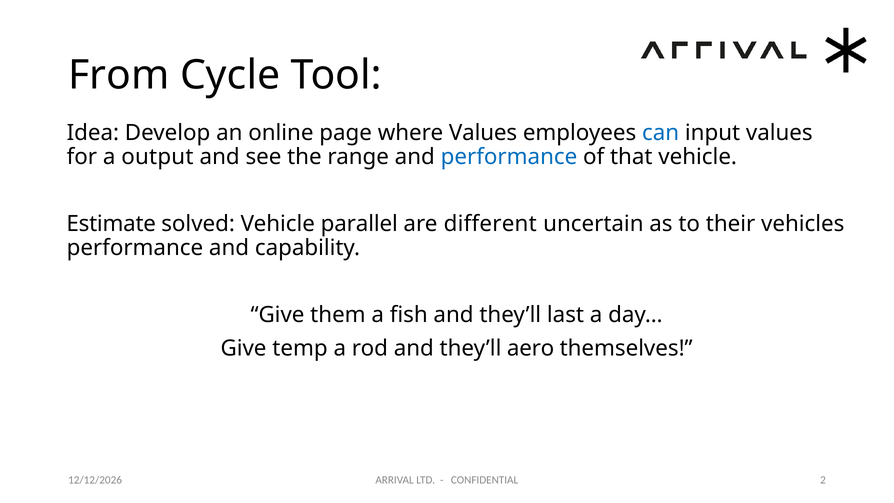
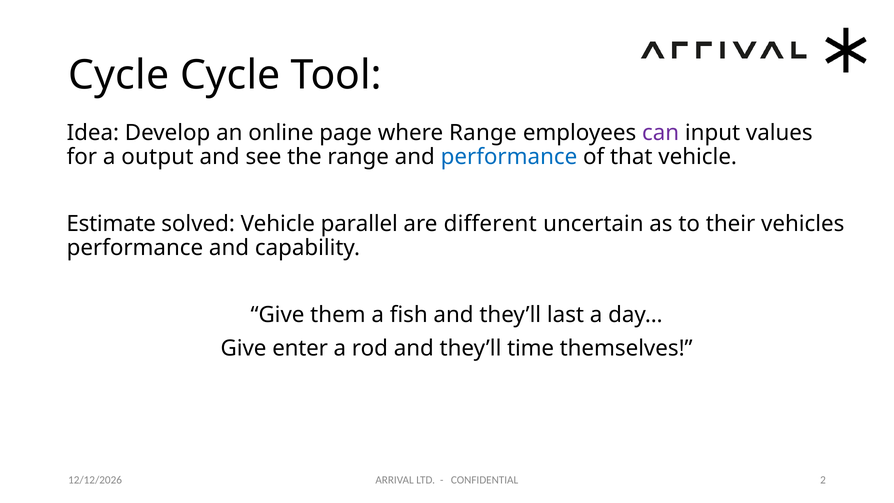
From: From -> Cycle (119, 75)
where Values: Values -> Range (483, 133)
can colour: blue -> purple (661, 133)
temp: temp -> enter (300, 348)
aero: aero -> time (531, 348)
